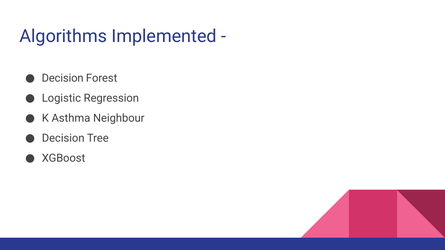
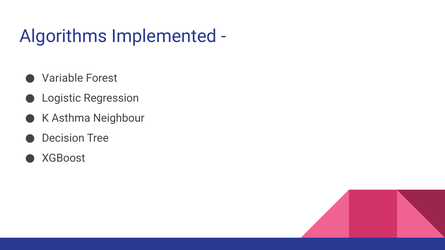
Decision: Decision -> Variable (63, 78)
